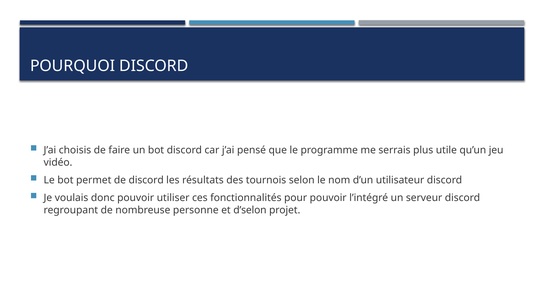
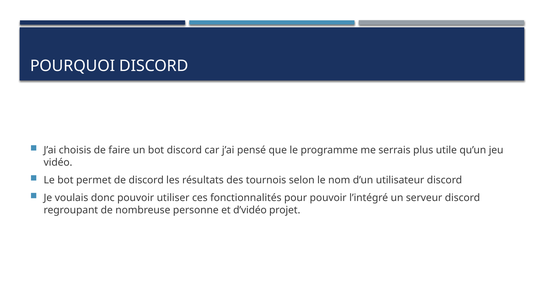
d’selon: d’selon -> d’vidéo (250, 210)
